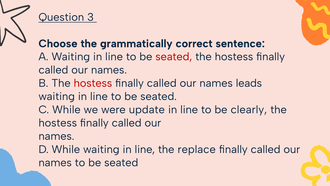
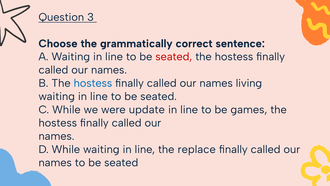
hostess colour: red -> blue (93, 83)
leads: leads -> living (249, 83)
clearly: clearly -> games (249, 110)
